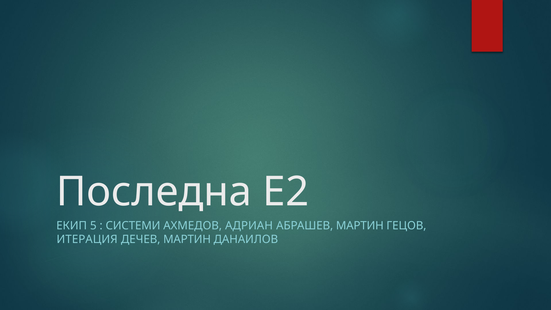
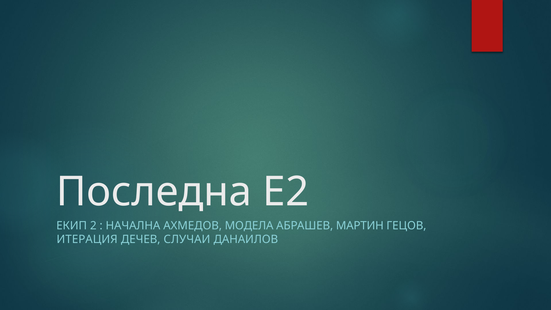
5: 5 -> 2 (93, 226)
СИСТЕМИ: СИСТЕМИ -> НАЧАЛНА (133, 226)
АДРИАН: АДРИАН -> МОДЕЛА (249, 226)
ДЕЧЕВ МАРТИН: МАРТИН -> СЛУЧАИ (187, 239)
